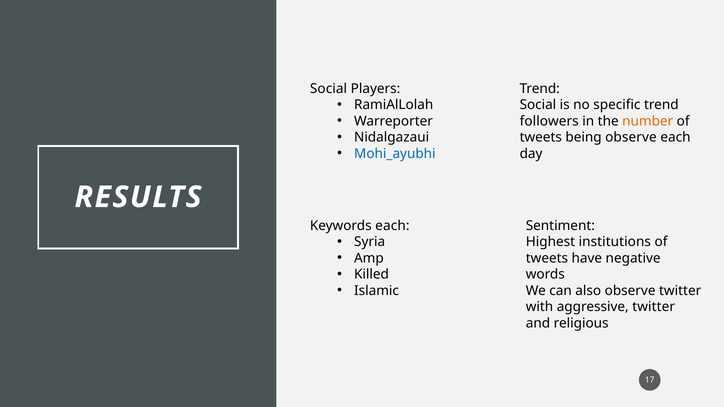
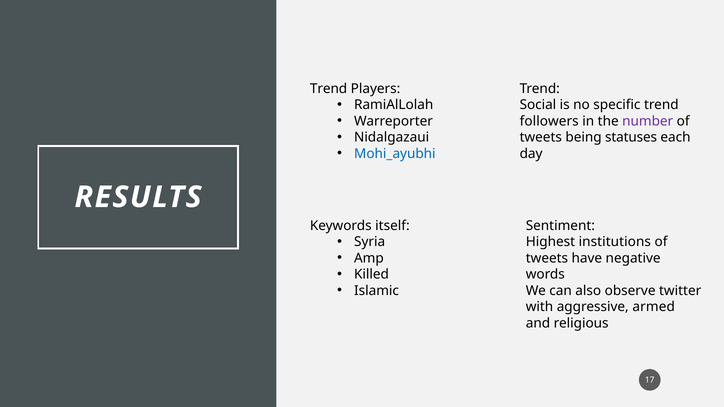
Social: Social -> Trend (329, 89)
number colour: orange -> purple (648, 121)
being observe: observe -> statuses (631, 137)
Keywords each: each -> itself (392, 226)
aggressive twitter: twitter -> armed (654, 307)
